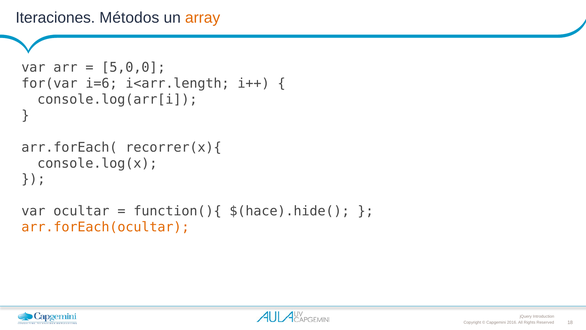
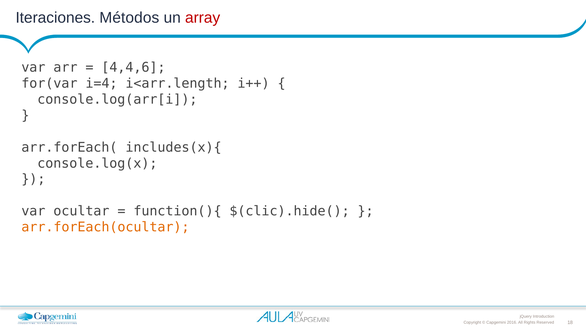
array colour: orange -> red (203, 18)
5,0,0: 5,0,0 -> 4,4,6 (133, 67)
i=6: i=6 -> i=4 (101, 83)
recorrer(x){: recorrer(x){ -> includes(x){ (174, 147)
$(hace).hide(: $(hace).hide( -> $(clic).hide( (290, 211)
